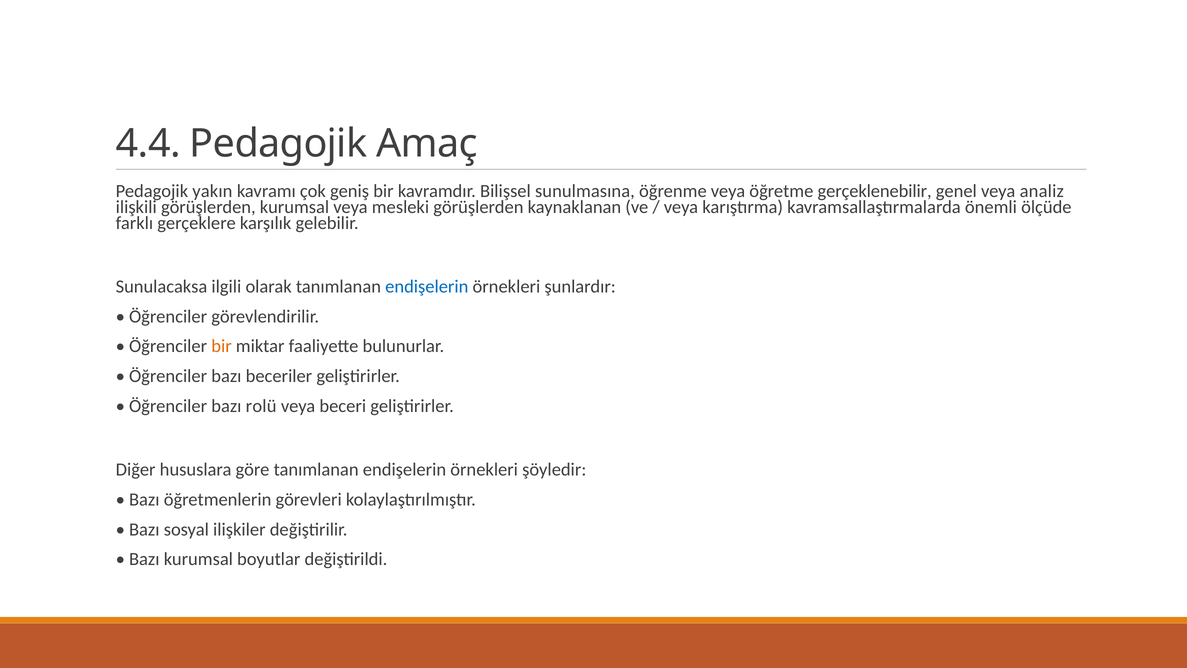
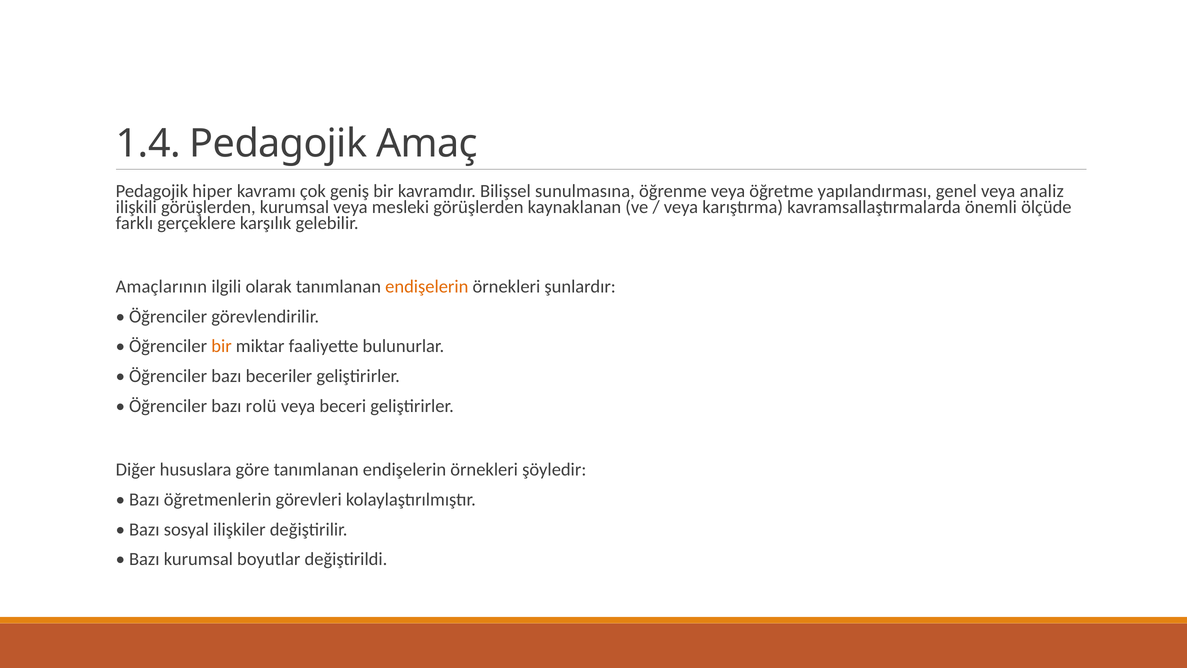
4.4: 4.4 -> 1.4 (148, 144)
yakın: yakın -> hiper (212, 191)
gerçeklenebilir: gerçeklenebilir -> yapılandırması (875, 191)
Sunulacaksa: Sunulacaksa -> Amaçlarının (161, 287)
endişelerin colour: blue -> orange (427, 287)
